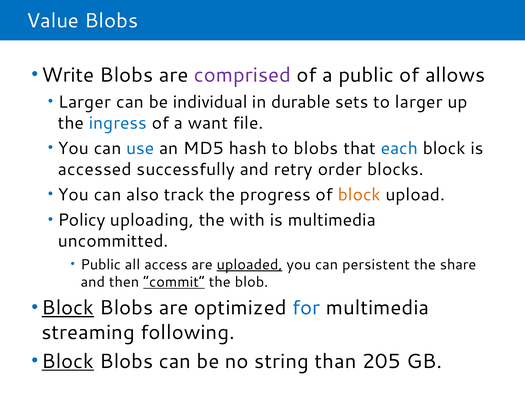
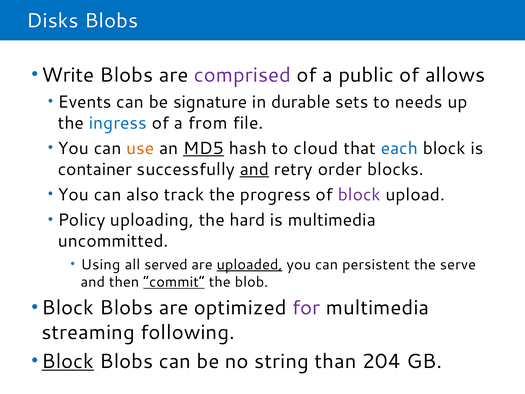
Value: Value -> Disks (53, 21)
Larger: Larger -> Events (85, 102)
individual: individual -> signature (210, 102)
to larger: larger -> needs (419, 102)
want: want -> from (208, 123)
use colour: blue -> orange (140, 148)
MD5 underline: none -> present (204, 148)
to blobs: blobs -> cloud (316, 148)
accessed: accessed -> container (95, 169)
and underline: none -> present (254, 169)
block colour: orange -> purple (359, 195)
with: with -> hard (247, 220)
Public: Public -> Using (101, 264)
access: access -> served (166, 264)
share: share -> serve (458, 264)
Block underline: present -> none (68, 308)
for colour: blue -> purple (306, 308)
205: 205 -> 204 (381, 361)
